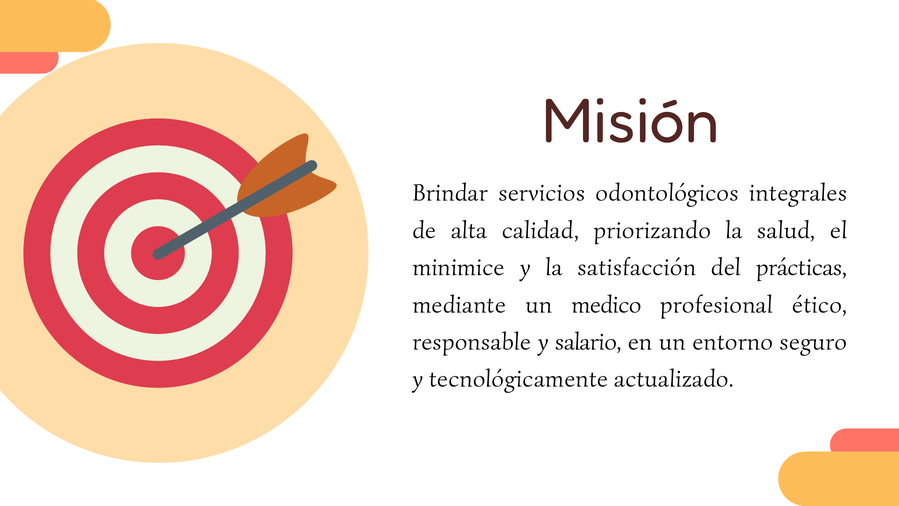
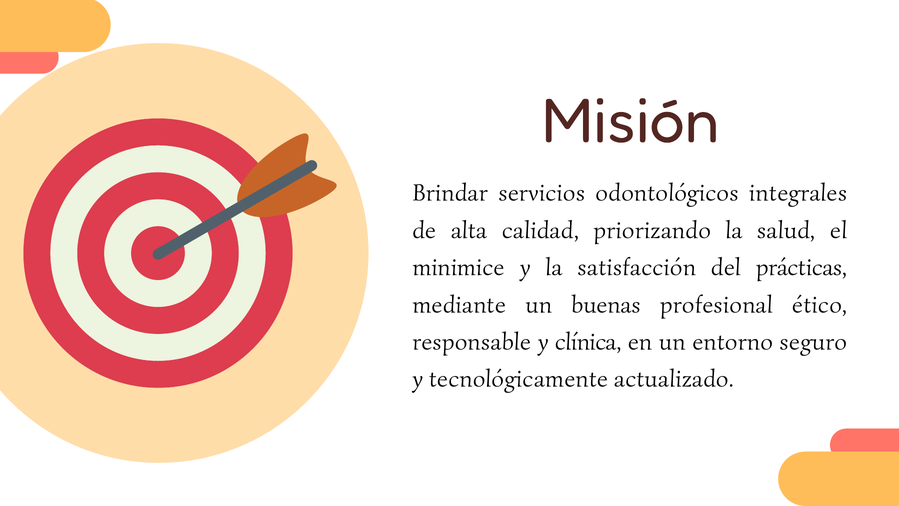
medico: medico -> buenas (606, 304)
salario: salario -> clínica (588, 342)
